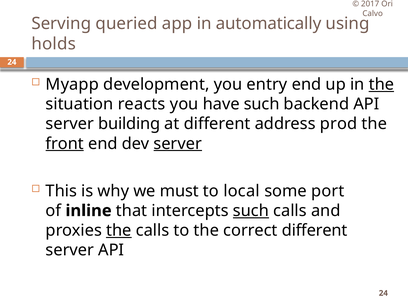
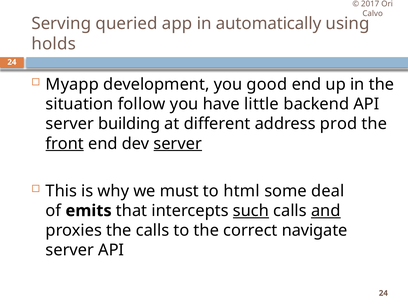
entry: entry -> good (267, 84)
the underline: present -> none (381, 84)
reacts: reacts -> follow (142, 104)
have such: such -> little (262, 104)
local: local -> html (242, 191)
port: port -> deal (328, 191)
inline: inline -> emits (89, 211)
and underline: none -> present (326, 211)
the underline: present -> none (119, 230)
correct different: different -> navigate (315, 230)
